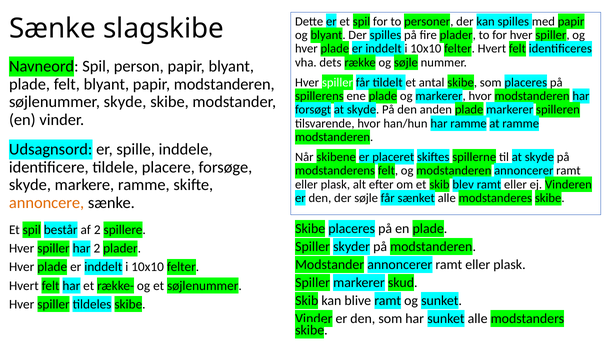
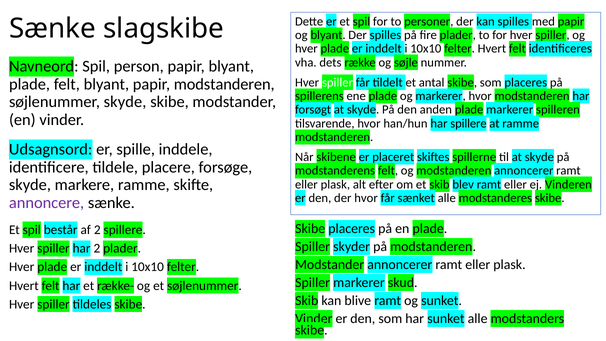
har ramme: ramme -> spillere (469, 123)
der søjle: søjle -> hvor (366, 198)
annoncere colour: orange -> purple (47, 203)
